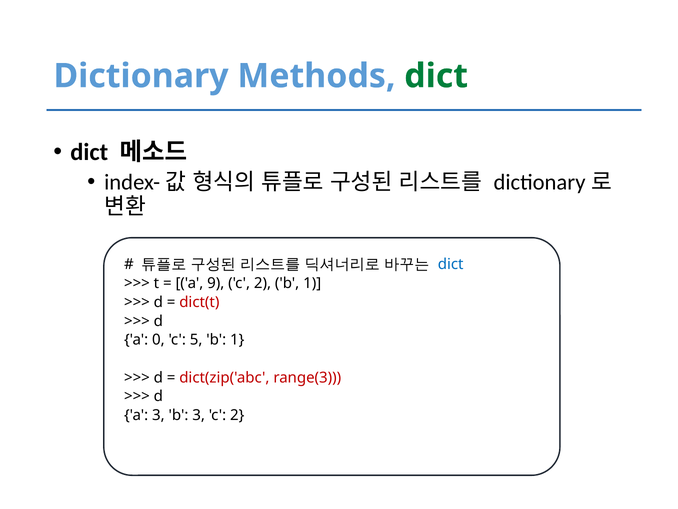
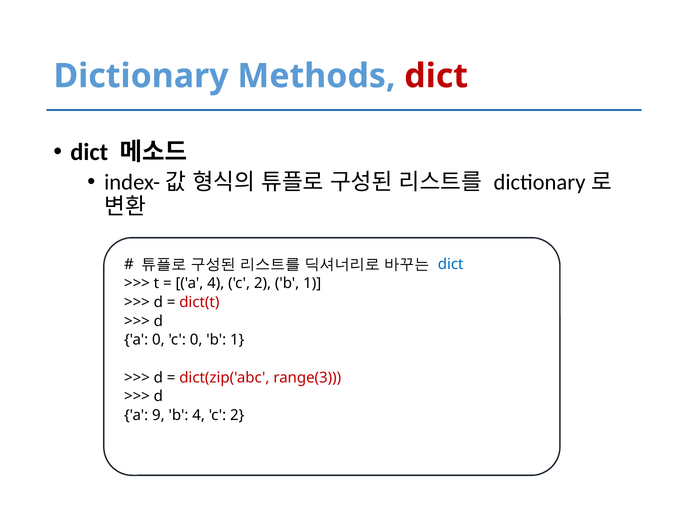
dict colour: green -> red (436, 76)
a 9: 9 -> 4 (216, 283)
c 5: 5 -> 0 (196, 340)
a 3: 3 -> 9 (158, 415)
b 3: 3 -> 4 (199, 415)
